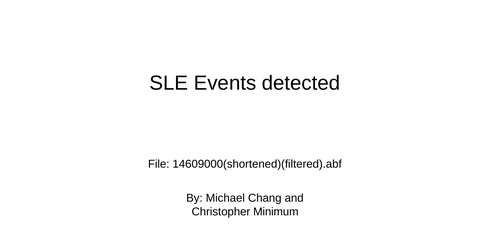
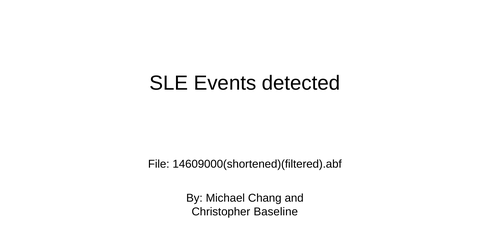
Minimum: Minimum -> Baseline (276, 212)
